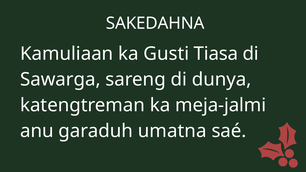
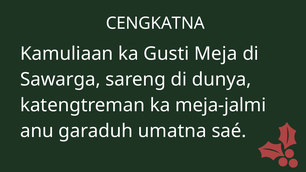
SAKEDAHNA: SAKEDAHNA -> CENGKATNA (155, 23)
Tiasa: Tiasa -> Meja (216, 54)
